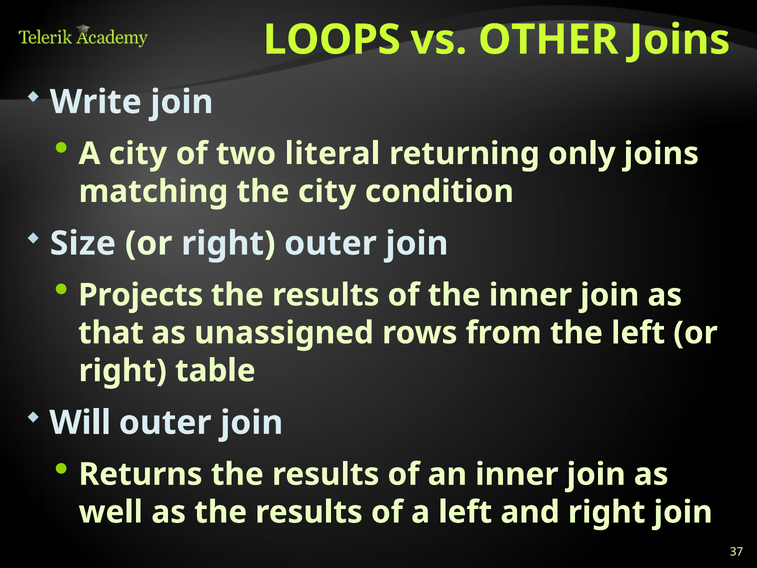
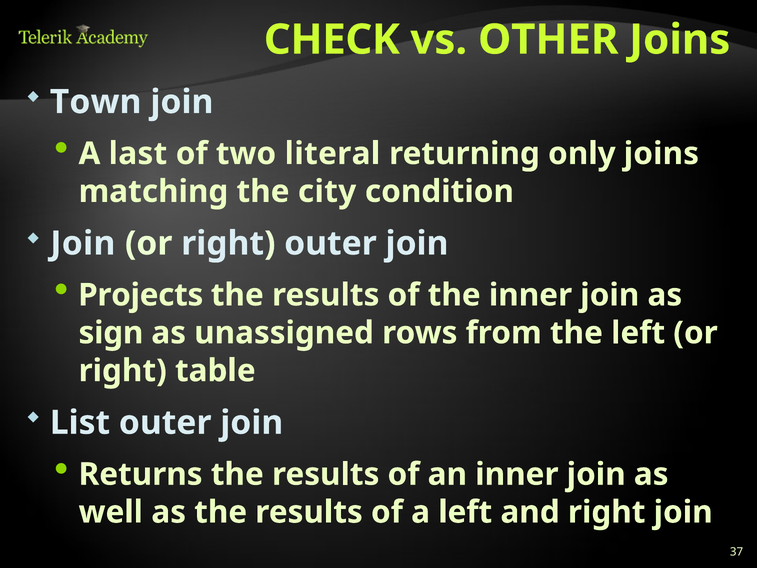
LOOPS: LOOPS -> CHECK (332, 40)
Write: Write -> Town (96, 102)
A city: city -> last (138, 154)
Size: Size -> Join (83, 243)
that: that -> sign (111, 333)
Will: Will -> List (80, 423)
